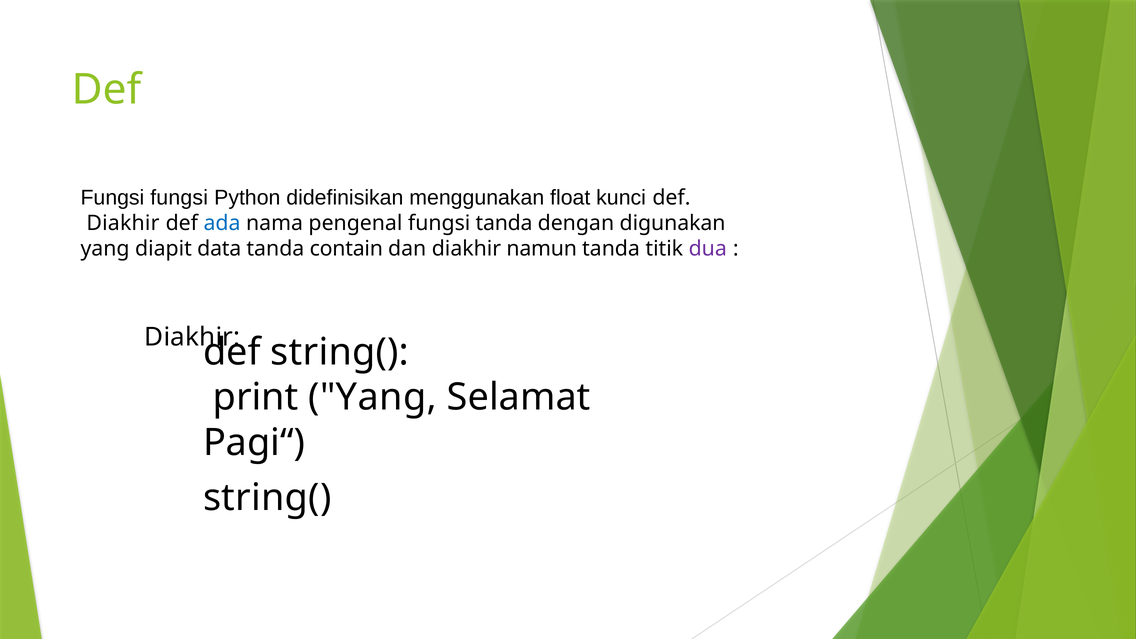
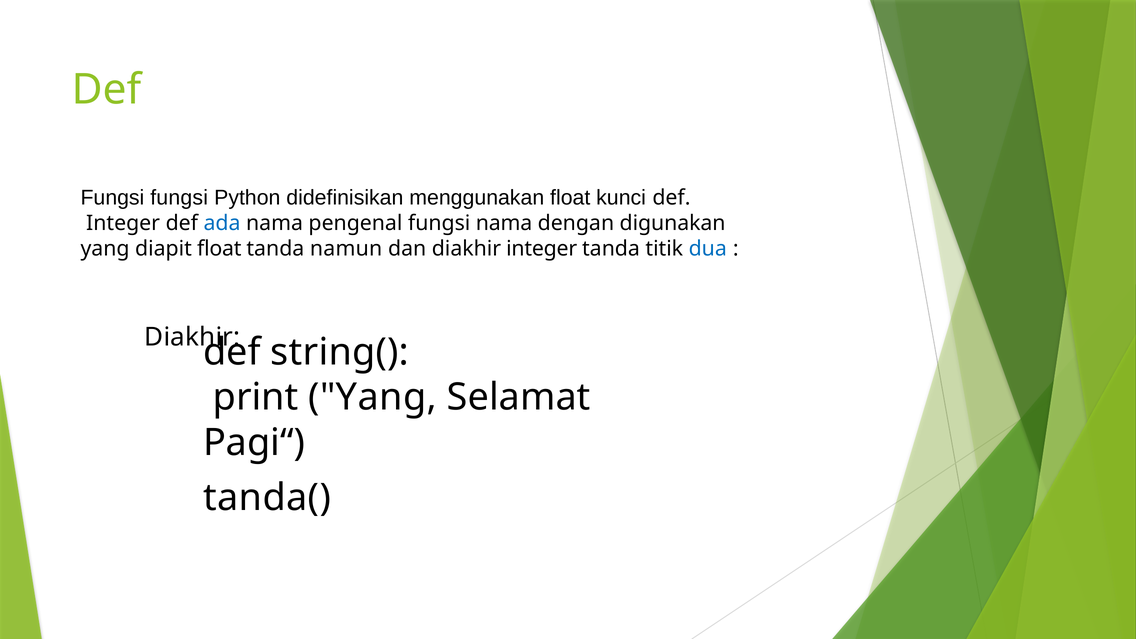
Diakhir: Diakhir -> Integer (123, 223)
fungsi tanda: tanda -> nama (504, 223)
diapit data: data -> float (219, 249)
contain: contain -> namun (346, 249)
diakhir namun: namun -> integer (542, 249)
dua colour: purple -> blue (708, 249)
string(: string( -> tanda( (267, 498)
